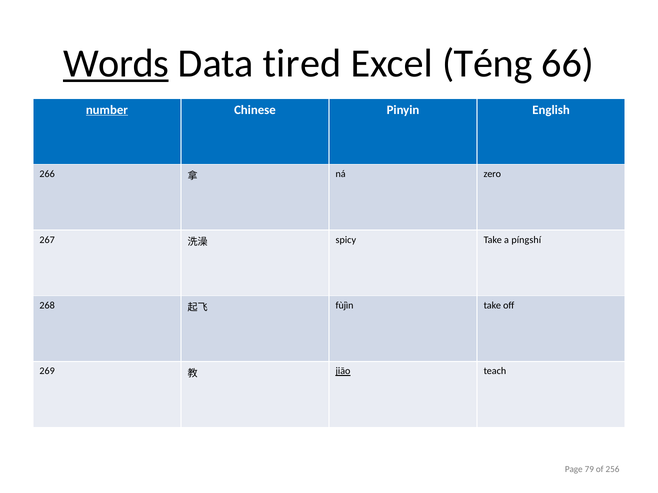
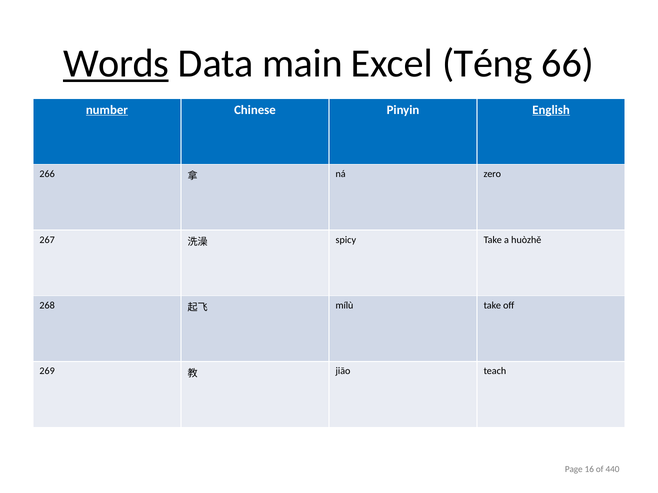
tired: tired -> main (302, 64)
English underline: none -> present (551, 110)
píngshí: píngshí -> huòzhě (526, 240)
fùjìn: fùjìn -> mílù (344, 306)
jiāo underline: present -> none (343, 372)
79: 79 -> 16 (589, 470)
256: 256 -> 440 (613, 470)
